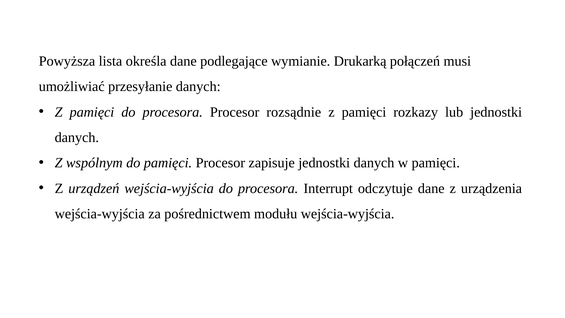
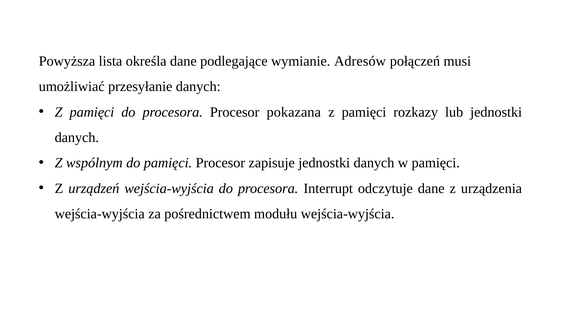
Drukarką: Drukarką -> Adresów (360, 61)
rozsądnie: rozsądnie -> pokazana (294, 112)
